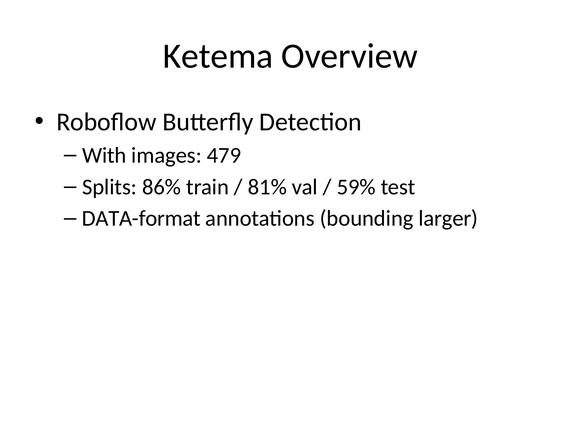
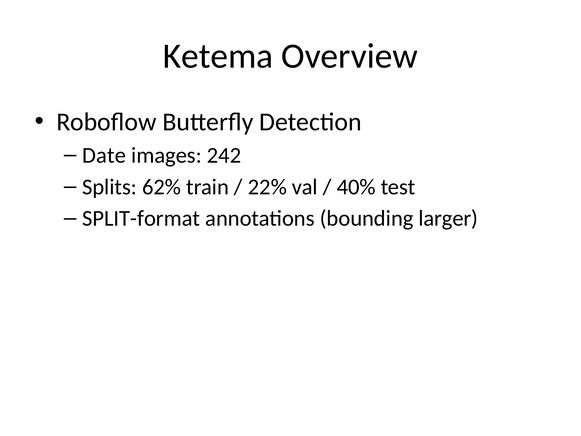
With: With -> Date (104, 155)
479: 479 -> 242 (224, 155)
86%: 86% -> 62% (162, 187)
81%: 81% -> 22% (267, 187)
59%: 59% -> 40% (356, 187)
DATA-format: DATA-format -> SPLIT-format (141, 218)
